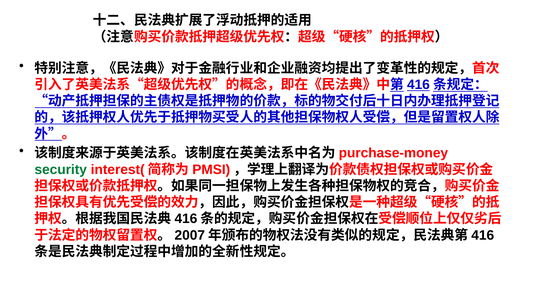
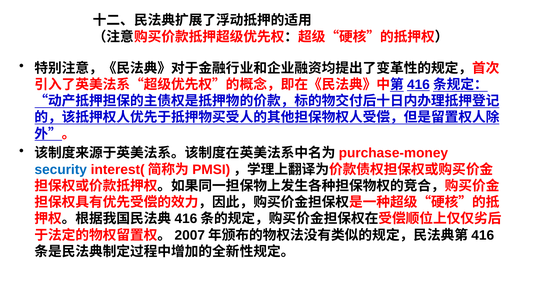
security colour: green -> blue (61, 169)
